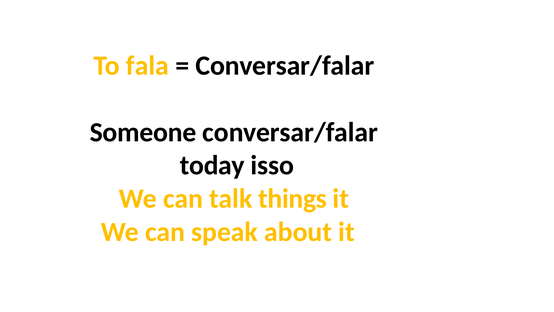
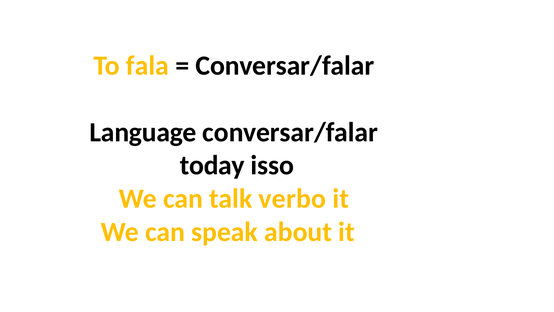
Someone: Someone -> Language (143, 132)
things: things -> verbo (292, 199)
